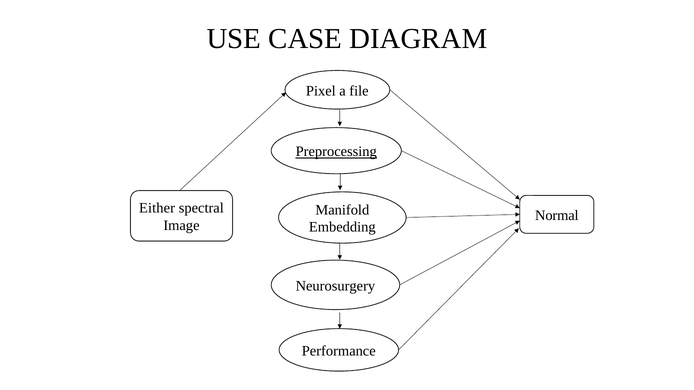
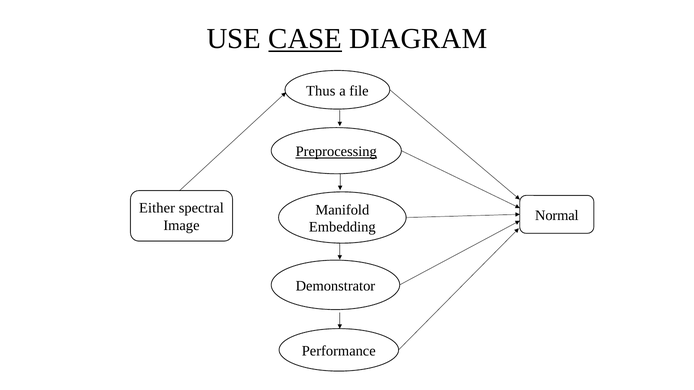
CASE underline: none -> present (305, 39)
Pixel: Pixel -> Thus (321, 91)
Neurosurgery: Neurosurgery -> Demonstrator (335, 286)
